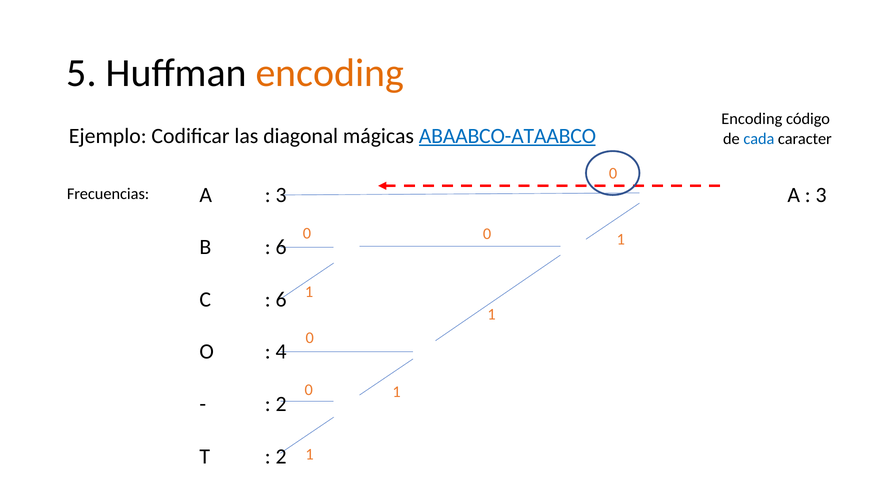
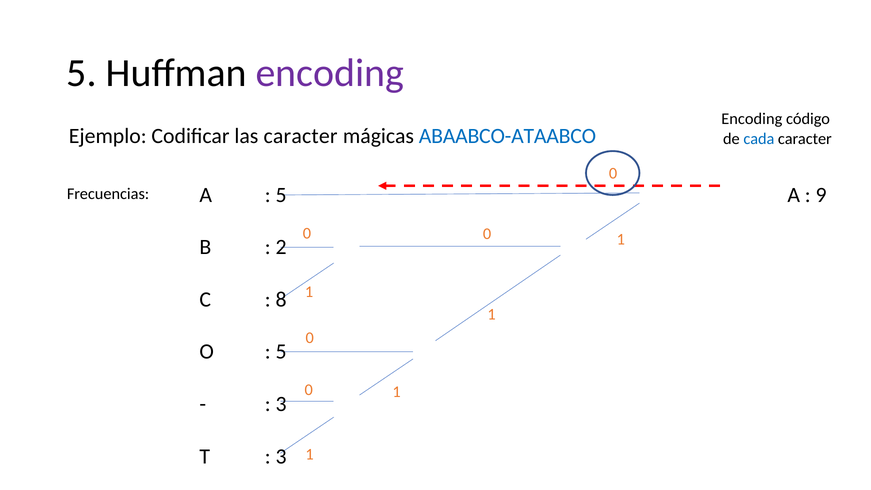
encoding colour: orange -> purple (330, 73)
las diagonal: diagonal -> caracter (301, 136)
ABAABCO-ATAABCO underline: present -> none (507, 136)
3: 3 -> 5 (281, 195)
3: 3 -> 9 (821, 195)
6: 6 -> 2 (281, 247)
6: 6 -> 8 (281, 299)
4: 4 -> 5 (281, 352)
2: 2 -> 3 (281, 404)
2: 2 -> 3 (281, 456)
